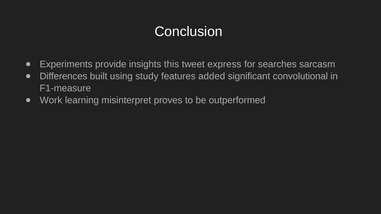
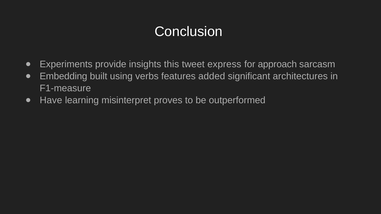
searches: searches -> approach (277, 64)
Differences: Differences -> Embedding (63, 76)
study: study -> verbs (147, 76)
convolutional: convolutional -> architectures (300, 76)
Work: Work -> Have (51, 100)
